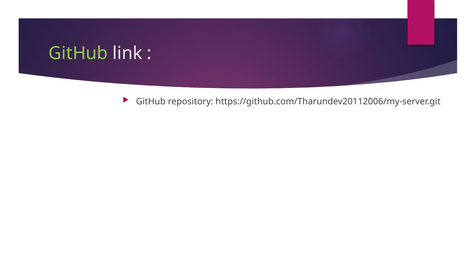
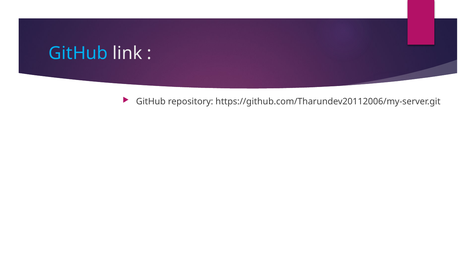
GitHub colour: light green -> light blue (78, 53)
